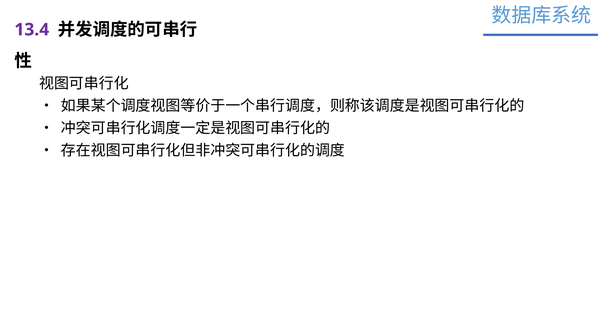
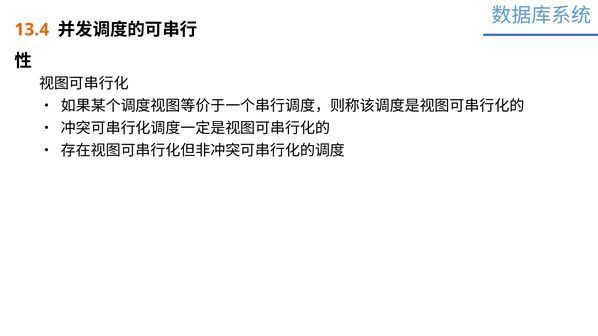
13.4 colour: purple -> orange (32, 30)
